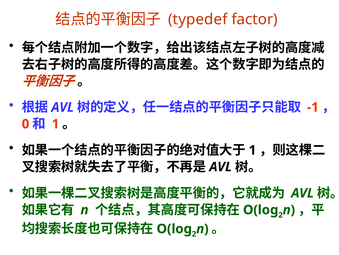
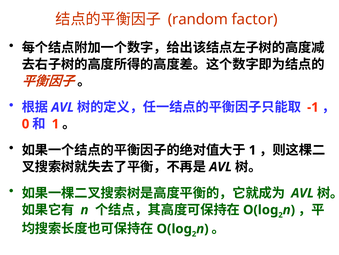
typedef: typedef -> random (198, 19)
